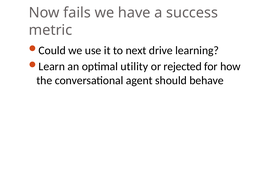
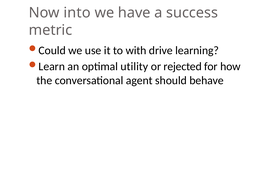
fails: fails -> into (77, 13)
next: next -> with (136, 50)
